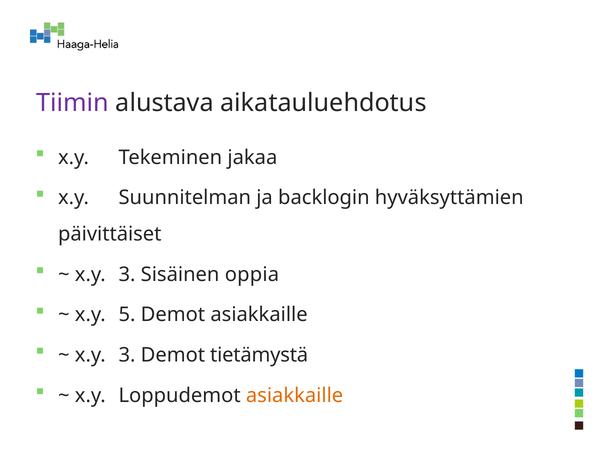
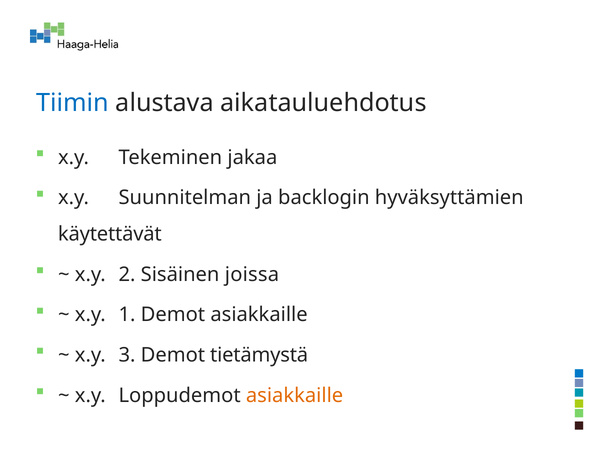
Tiimin colour: purple -> blue (73, 103)
päivittäiset: päivittäiset -> käytettävät (110, 234)
3: 3 -> 2 (127, 274)
oppia: oppia -> joissa (252, 274)
5: 5 -> 1 (127, 315)
